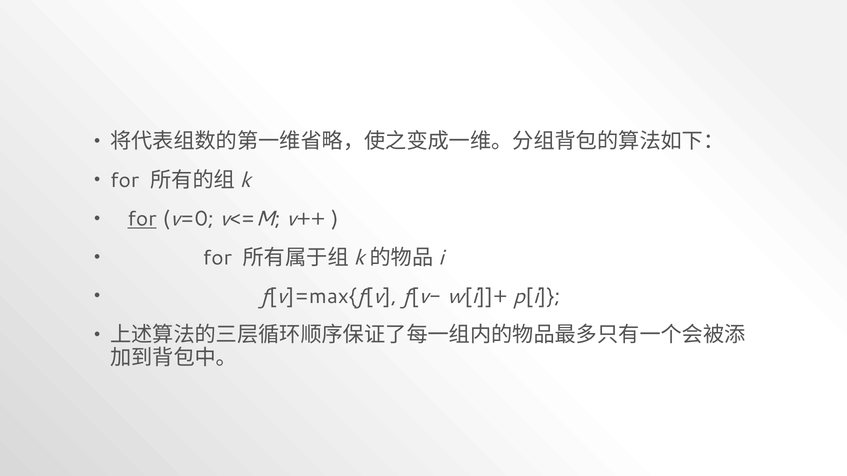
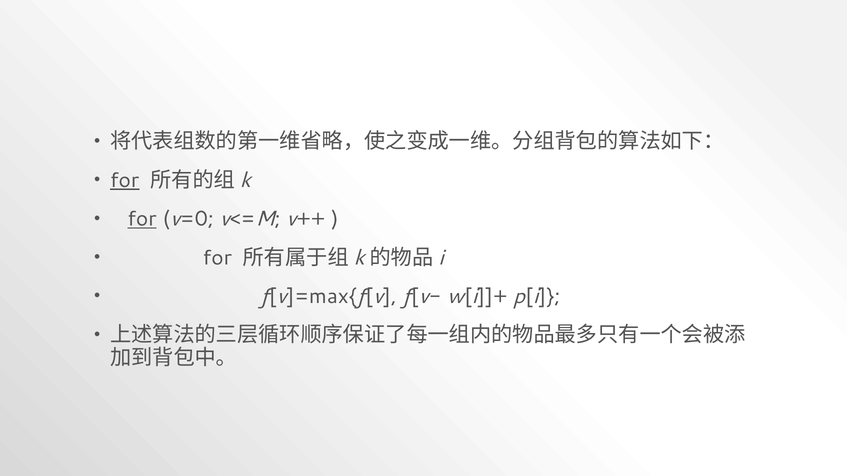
for underline: none -> present (125, 180)
